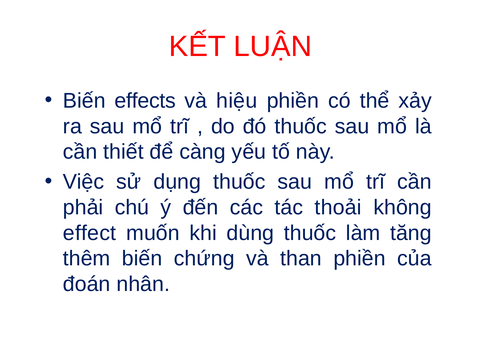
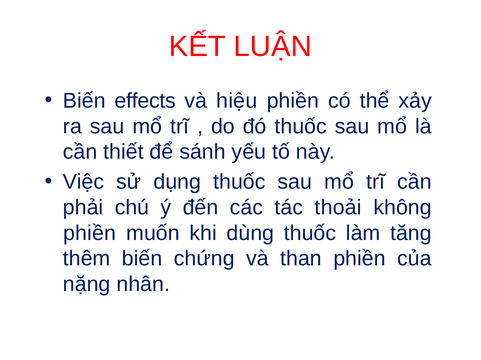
càng: càng -> sánh (203, 152)
effect: effect -> phiền (90, 233)
đoán: đoán -> nặng (87, 285)
